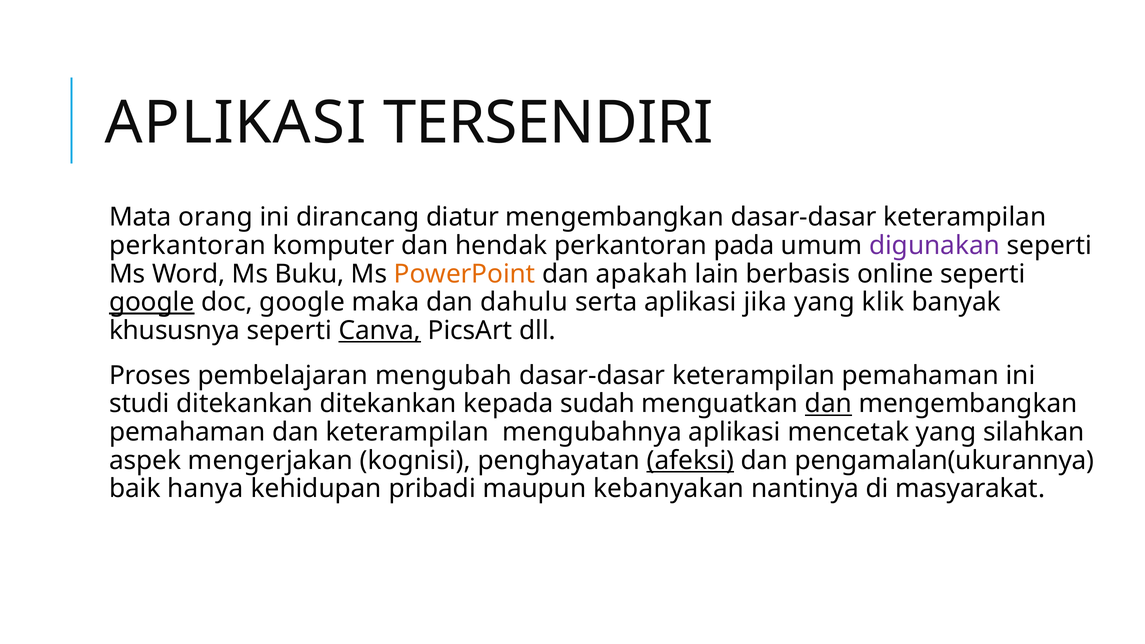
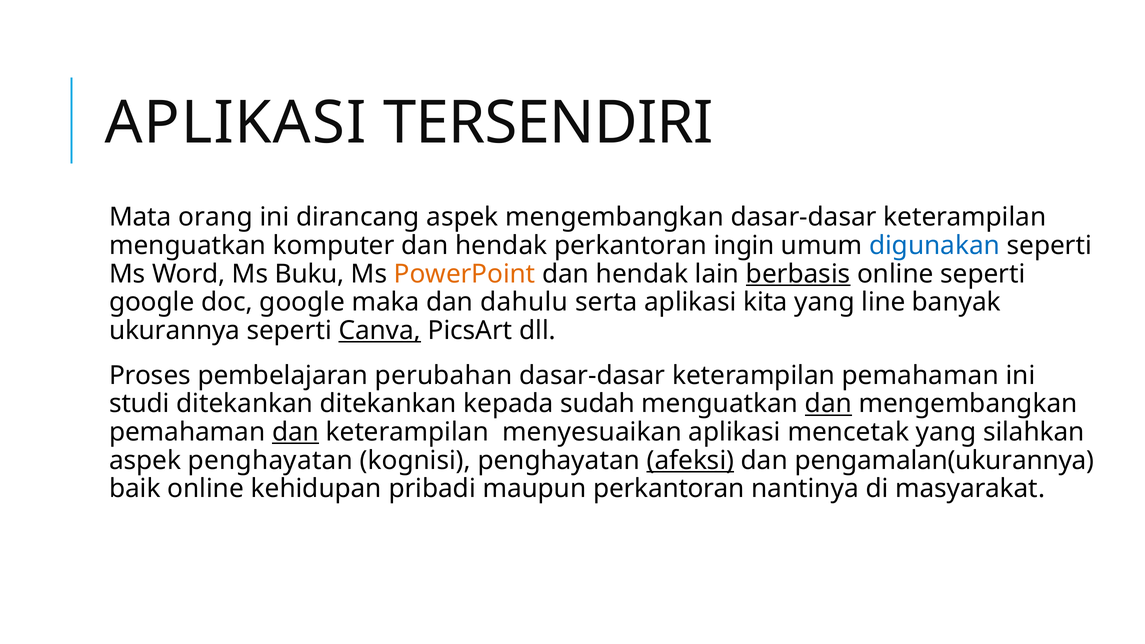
dirancang diatur: diatur -> aspek (462, 217)
perkantoran: perkantoran -> menguatkan (188, 246)
pada: pada -> ingin (744, 246)
digunakan colour: purple -> blue (935, 246)
apakah: apakah -> hendak (642, 274)
berbasis underline: none -> present (798, 274)
google underline: present -> none (152, 302)
jika: jika -> kita (765, 302)
klik: klik -> line (883, 302)
khususnya: khususnya -> ukurannya (175, 331)
mengubah: mengubah -> perubahan (443, 376)
dan underline: none -> present (296, 432)
mengubahnya: mengubahnya -> menyesuaikan (592, 432)
aspek mengerjakan: mengerjakan -> penghayatan (270, 460)
baik hanya: hanya -> online (206, 489)
maupun kebanyakan: kebanyakan -> perkantoran (669, 489)
